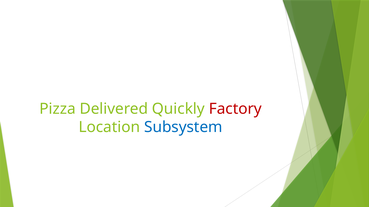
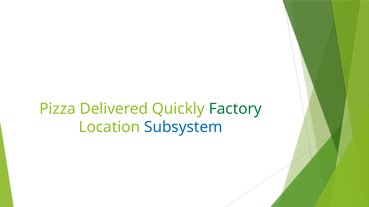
Factory colour: red -> green (235, 109)
